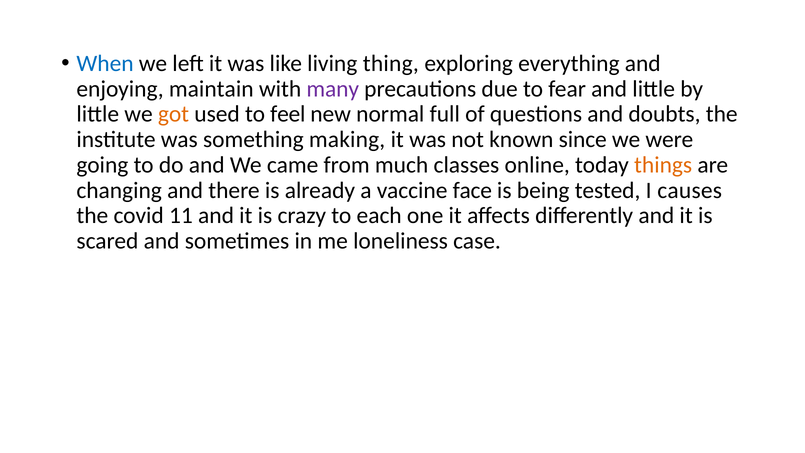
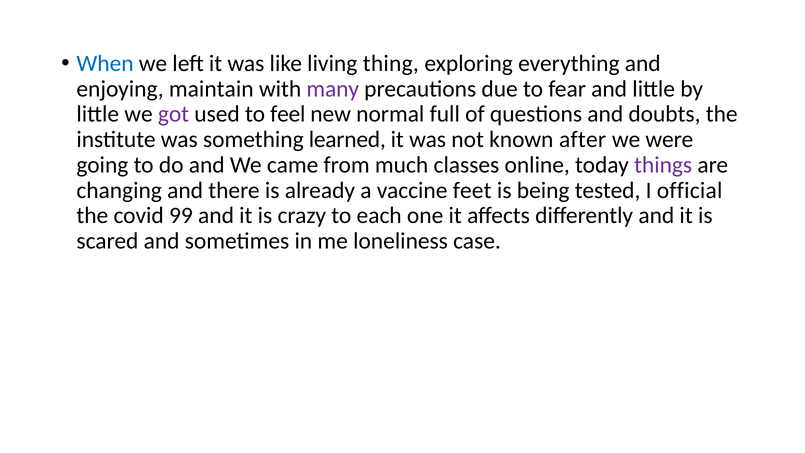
got colour: orange -> purple (173, 114)
making: making -> learned (347, 139)
since: since -> after (583, 139)
things colour: orange -> purple (663, 165)
face: face -> feet (472, 190)
causes: causes -> official (690, 190)
11: 11 -> 99 (181, 216)
